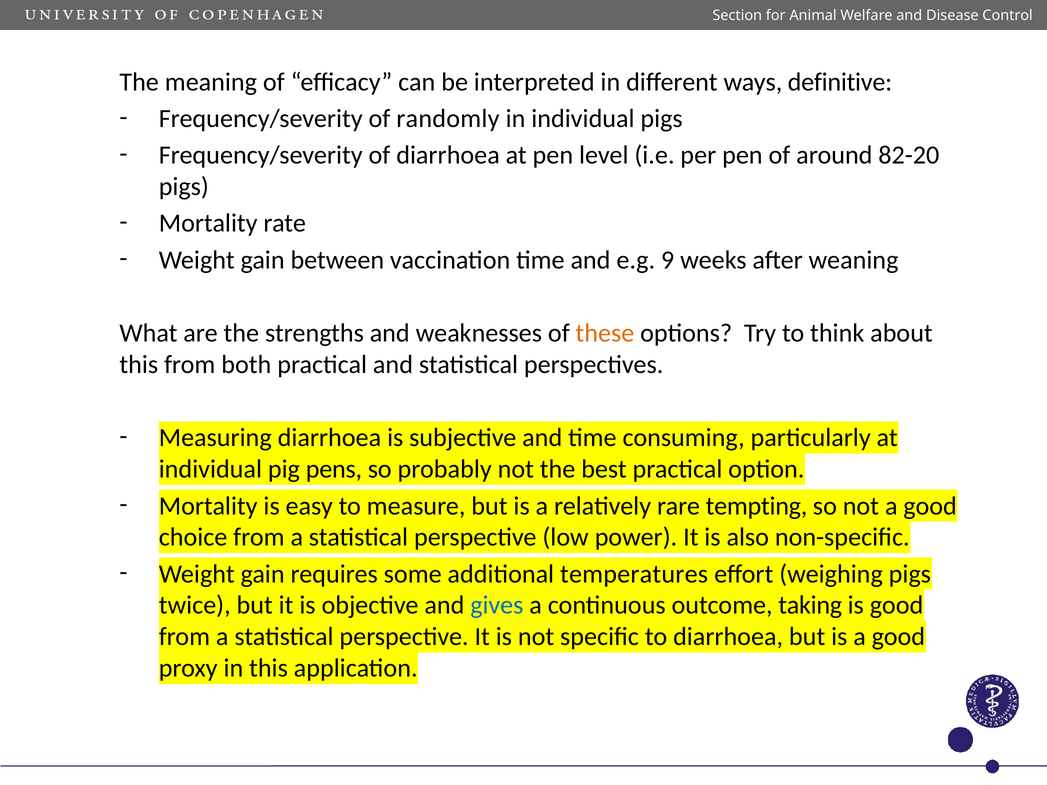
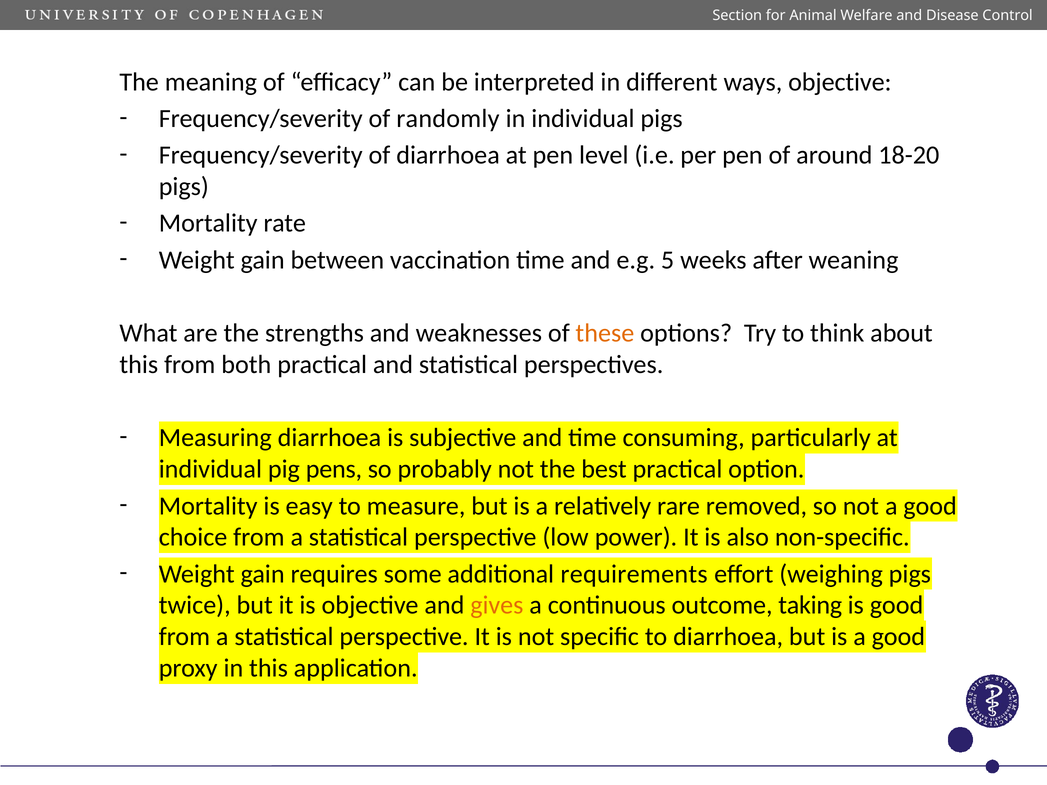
ways definitive: definitive -> objective (840, 82)
82-20: 82-20 -> 18-20 (909, 155)
9: 9 -> 5 (668, 260)
tempting: tempting -> removed (756, 506)
temperatures: temperatures -> requirements (634, 574)
gives colour: blue -> orange (497, 606)
